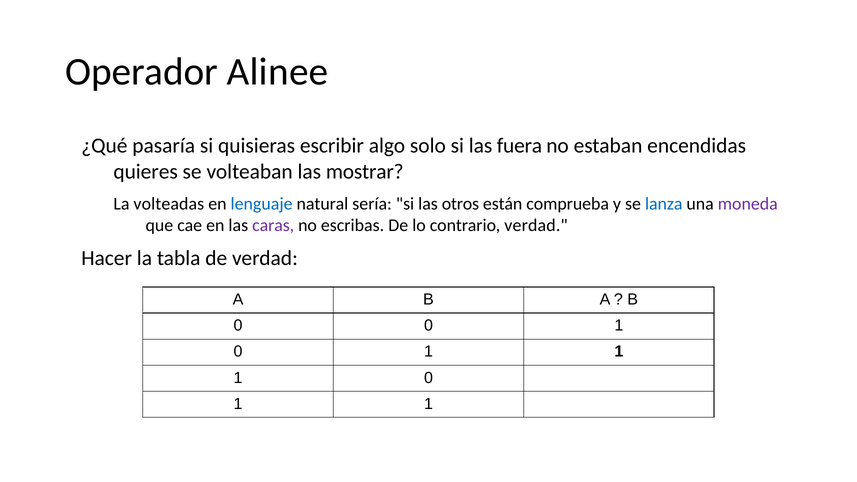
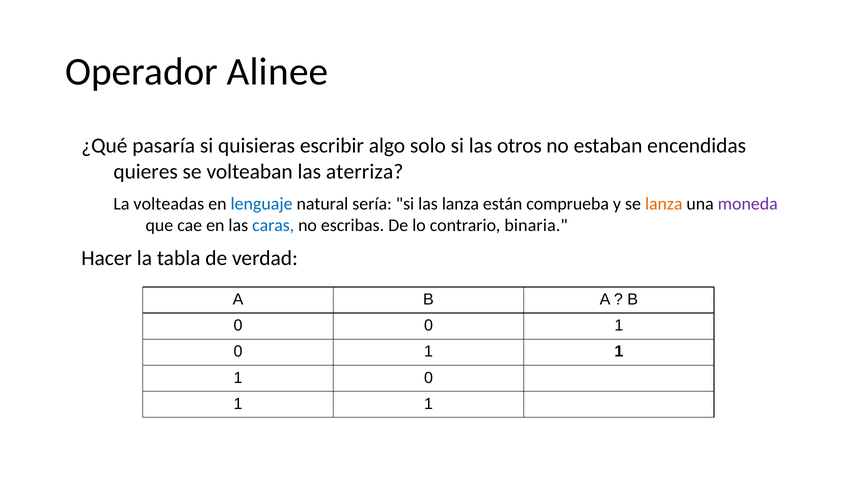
fuera: fuera -> otros (519, 146)
mostrar: mostrar -> aterriza (365, 172)
las otros: otros -> lanza (460, 204)
lanza colour: blue -> orange (664, 204)
caras colour: purple -> blue (273, 225)
contrario verdad: verdad -> binaria (536, 225)
